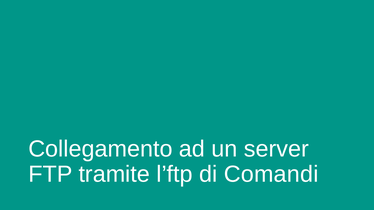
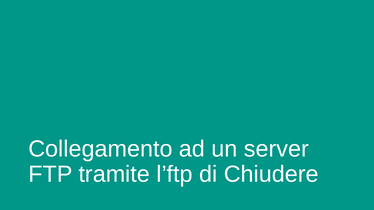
Comandi: Comandi -> Chiudere (271, 174)
